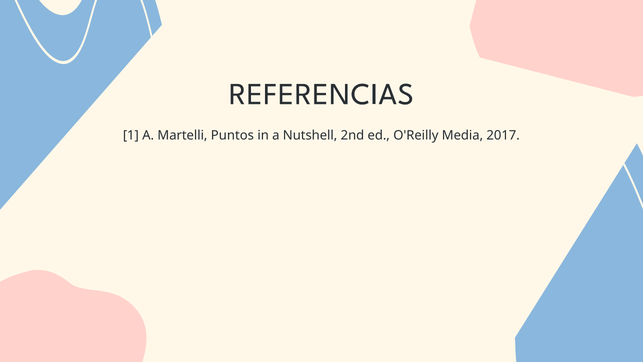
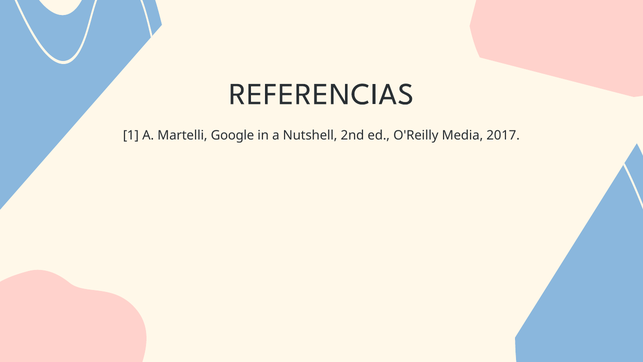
Puntos: Puntos -> Google (233, 135)
